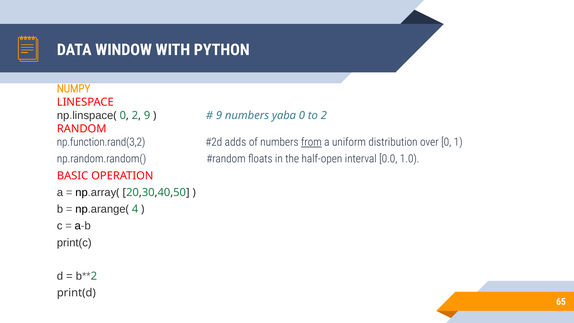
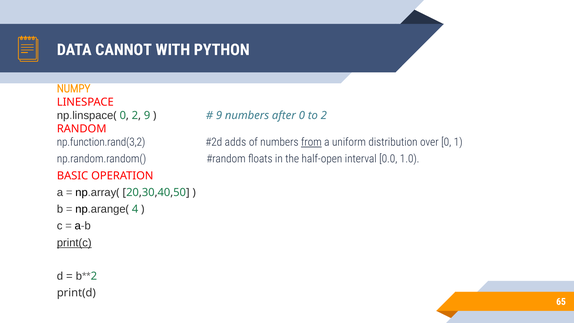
WINDOW: WINDOW -> CANNOT (124, 50)
yaba: yaba -> after (284, 115)
print(c underline: none -> present (74, 243)
